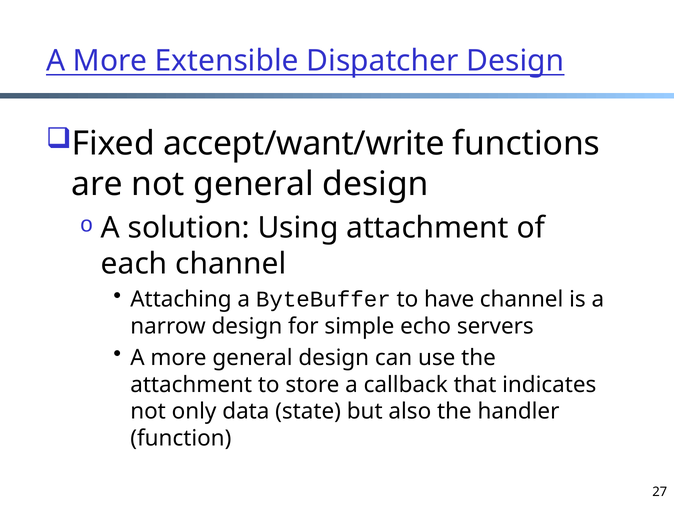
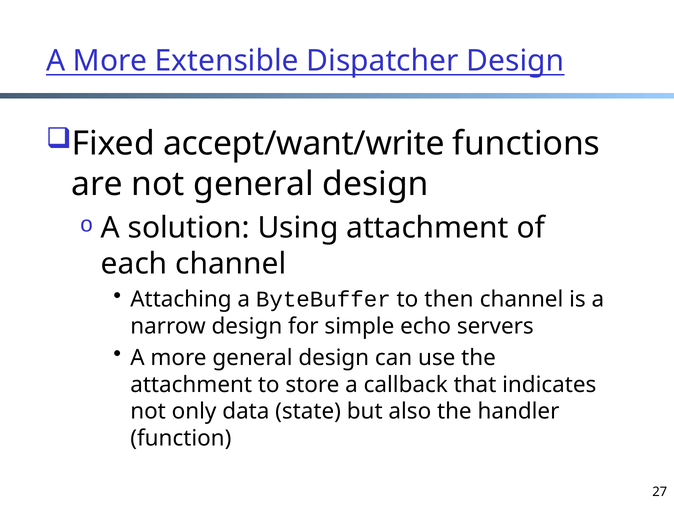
have: have -> then (449, 300)
